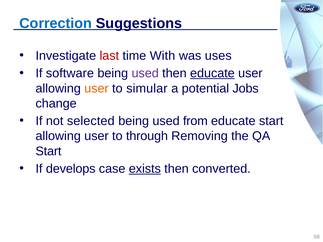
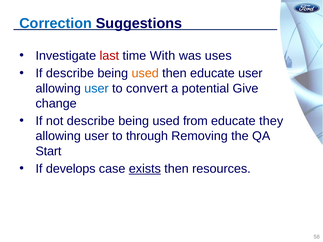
If software: software -> describe (70, 73)
used colour: purple -> orange (145, 73)
educate underline: present -> none (212, 73)
user colour: orange -> blue (96, 88)
simular: simular -> convert (147, 88)
Jobs: Jobs -> Give (246, 88)
not selected: selected -> describe (91, 121)
educate start: start -> they (271, 121)
converted: converted -> resources (221, 169)
